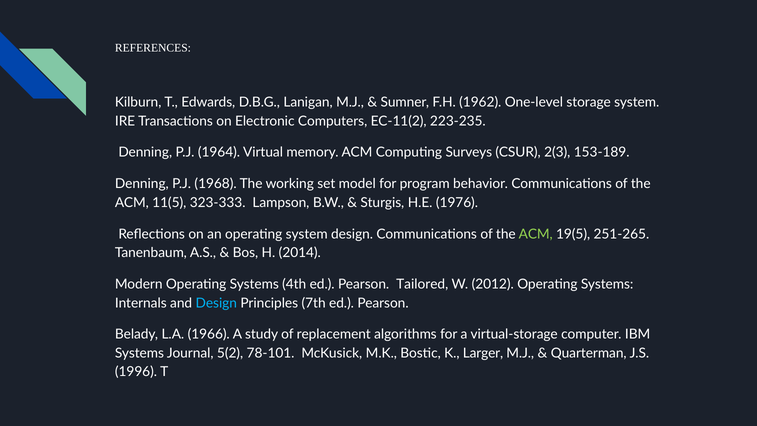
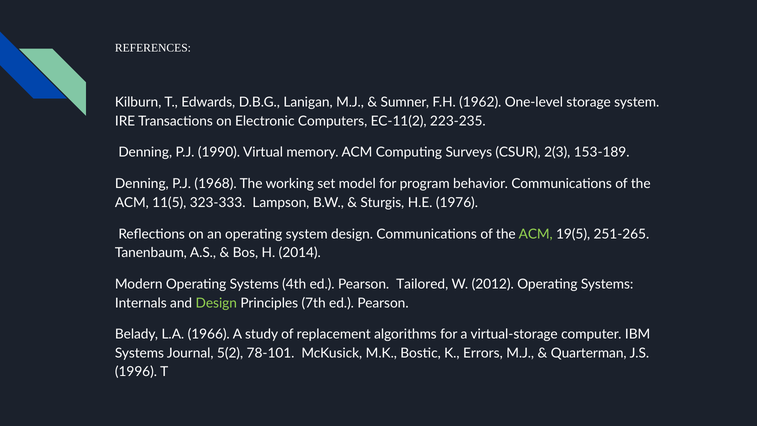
1964: 1964 -> 1990 (219, 152)
Design colour: light blue -> light green (216, 303)
Larger: Larger -> Errors (483, 353)
